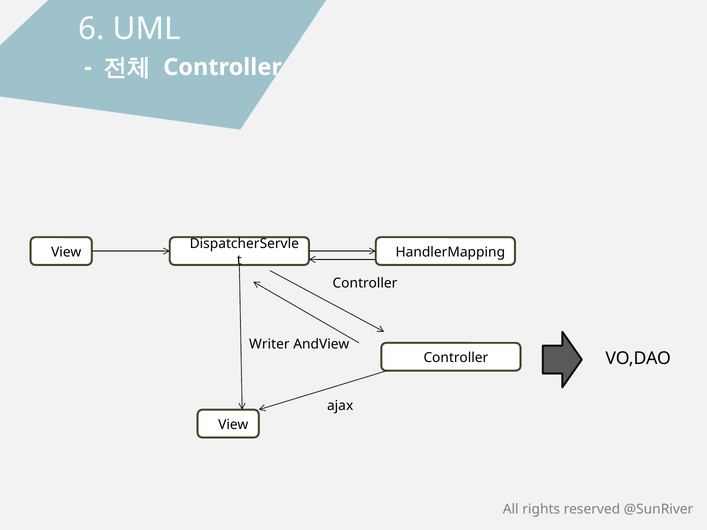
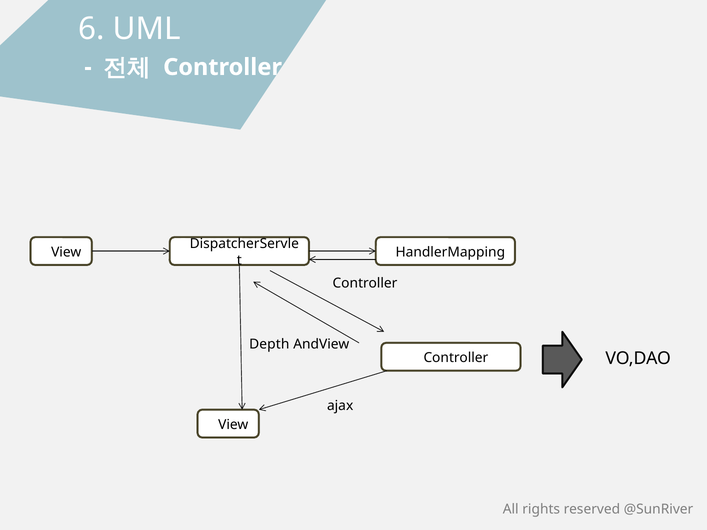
Writer: Writer -> Depth (269, 345)
